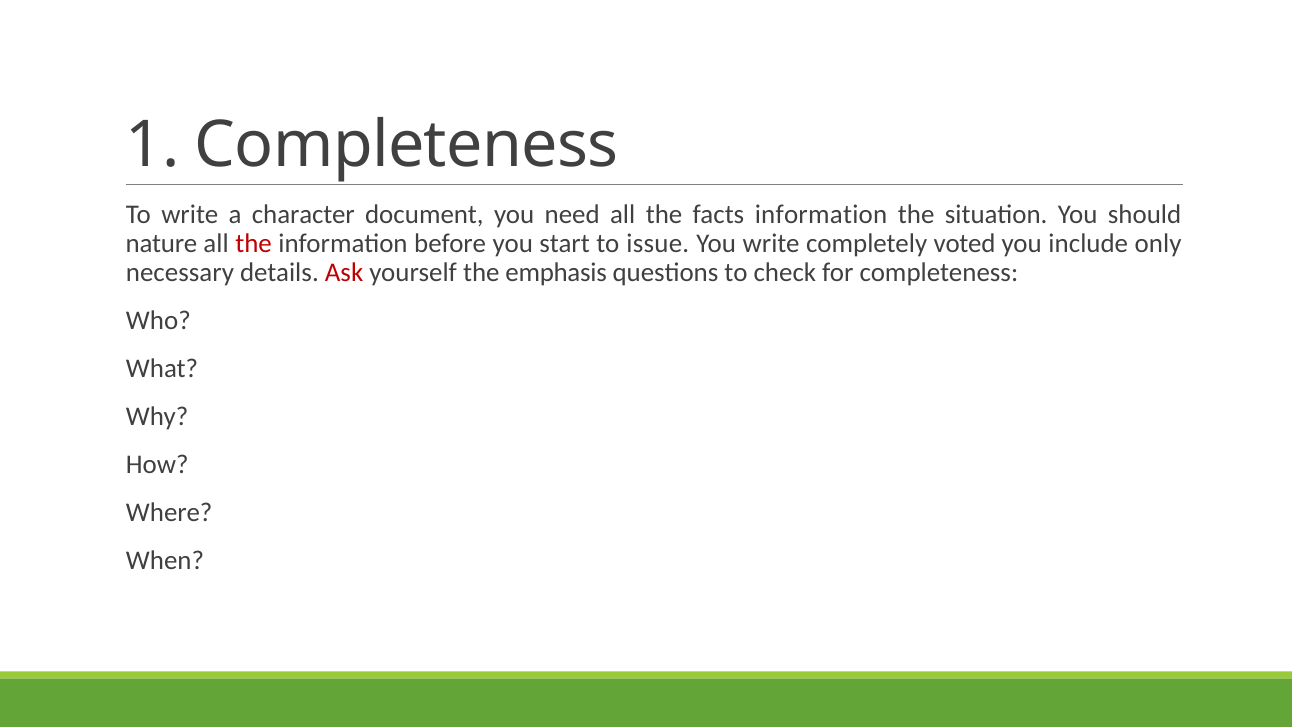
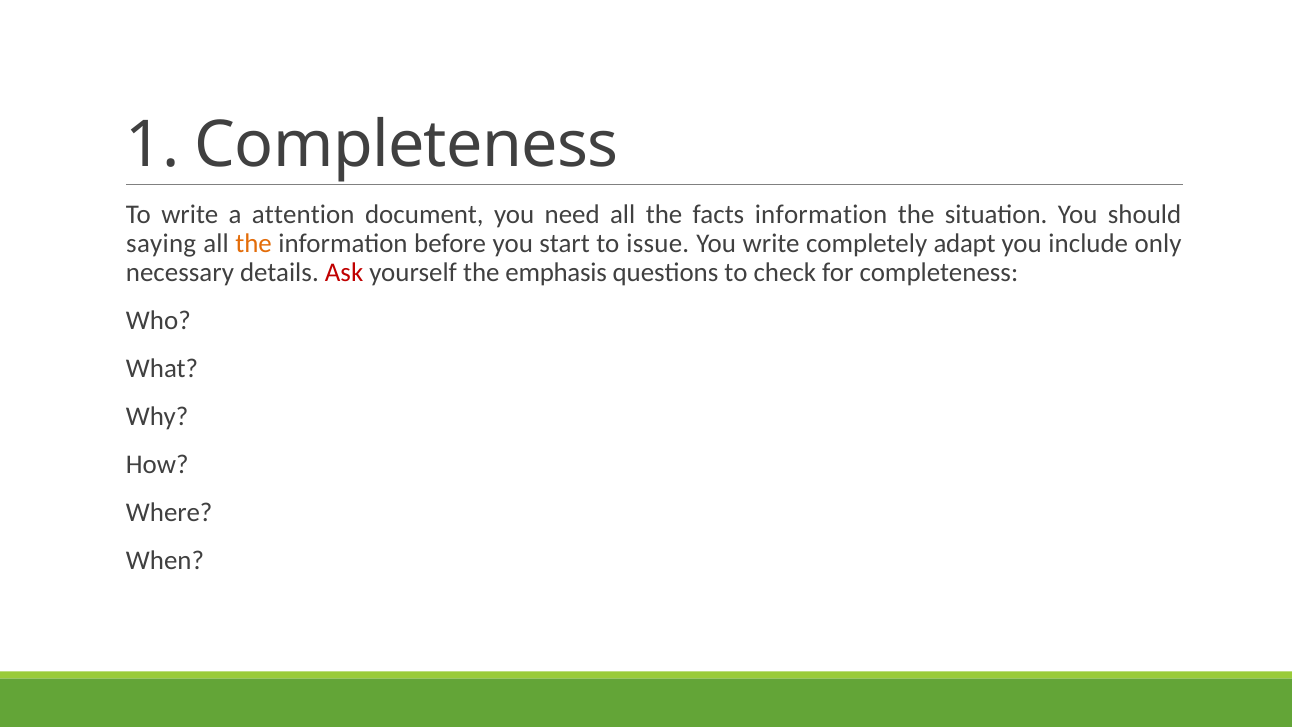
character: character -> attention (303, 215)
nature: nature -> saying (161, 244)
the colour: red -> orange (254, 244)
voted: voted -> adapt (965, 244)
